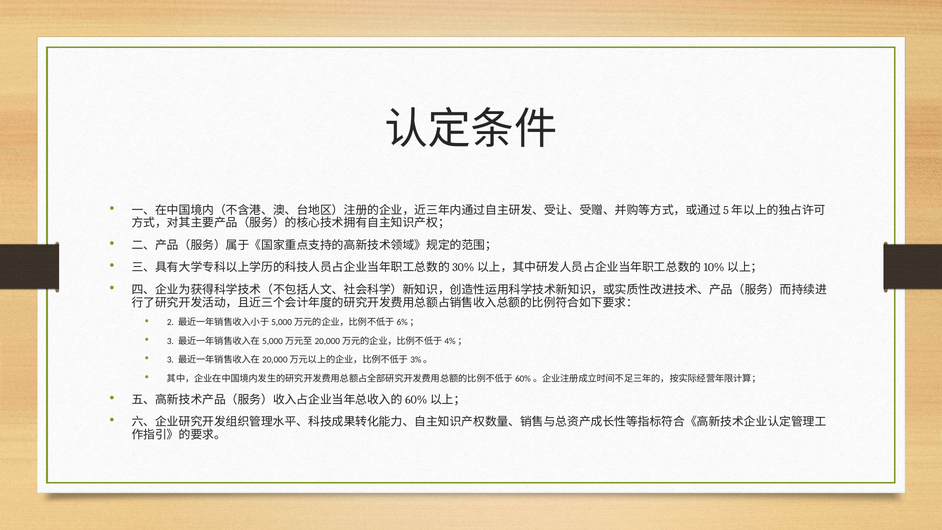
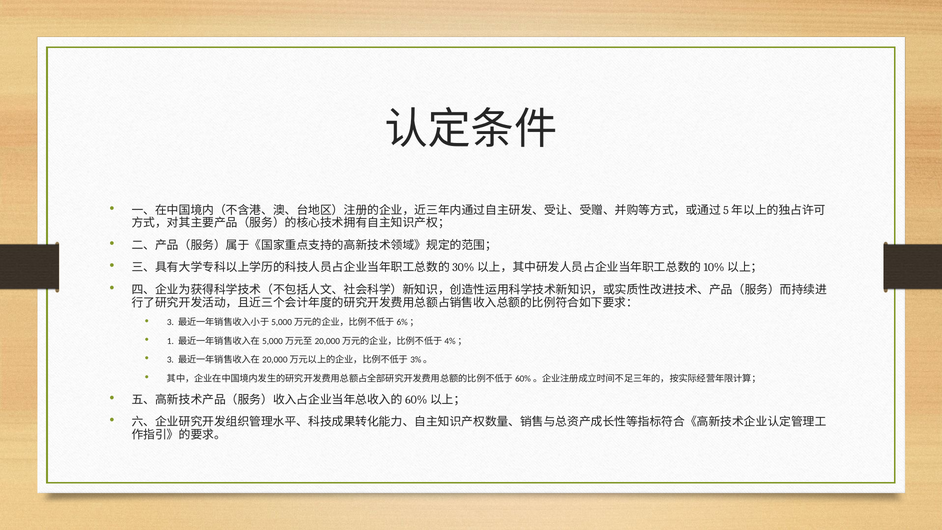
2: 2 -> 3 (170, 322)
3: 3 -> 1 (170, 341)
